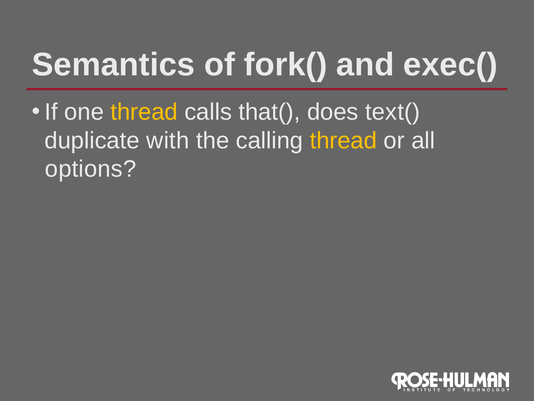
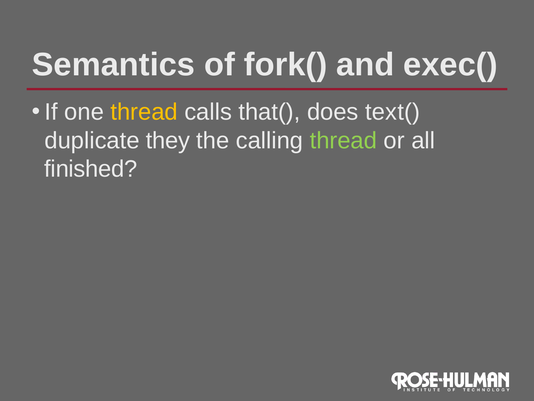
with: with -> they (168, 140)
thread colour: yellow -> light green (343, 140)
options: options -> finished (91, 169)
